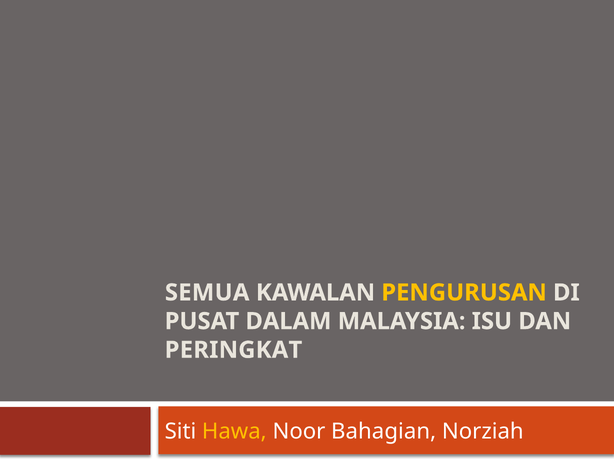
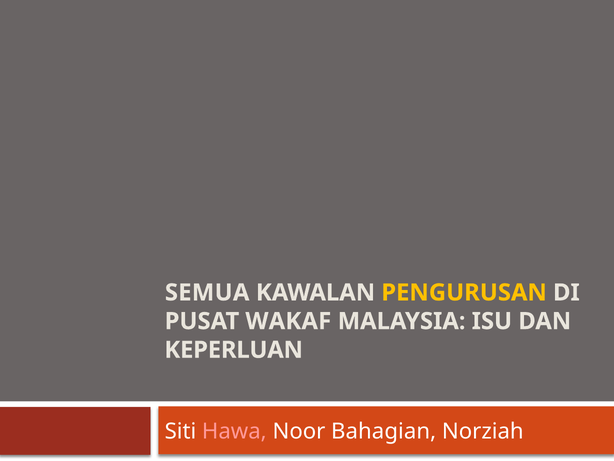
DALAM: DALAM -> WAKAF (288, 321)
PERINGKAT: PERINGKAT -> KEPERLUAN (234, 350)
Hawa colour: yellow -> pink (234, 431)
